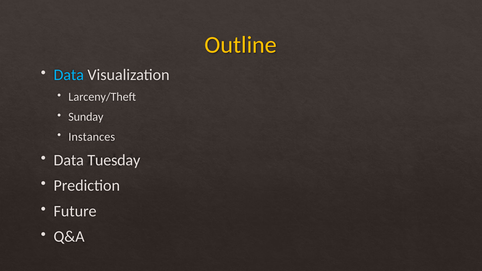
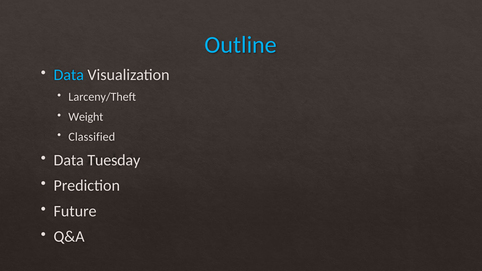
Outline colour: yellow -> light blue (241, 45)
Sunday: Sunday -> Weight (86, 117)
Instances: Instances -> Classified (92, 137)
